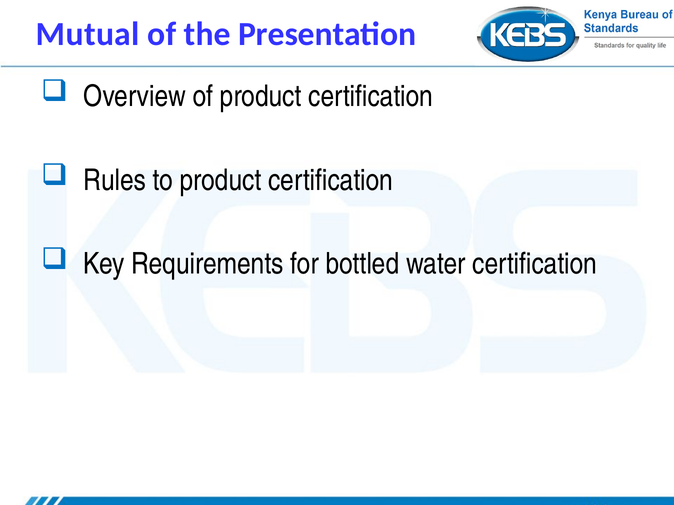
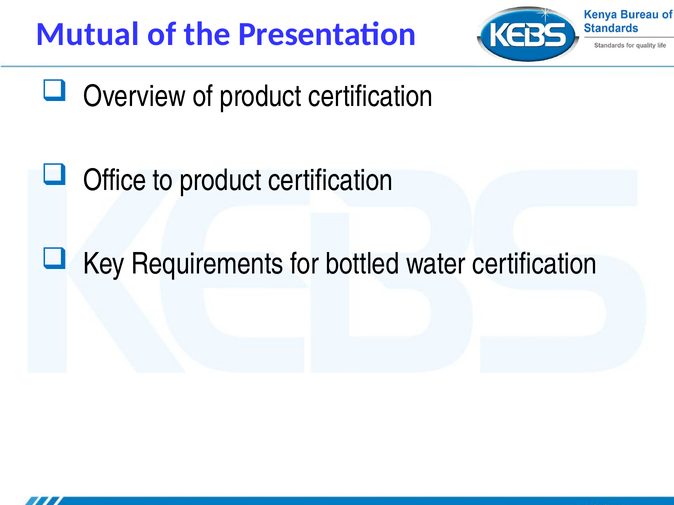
Rules: Rules -> Office (115, 180)
